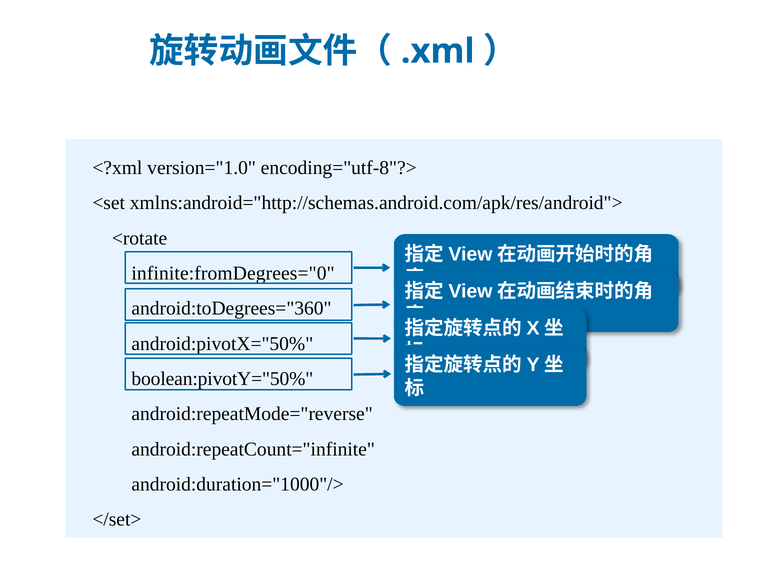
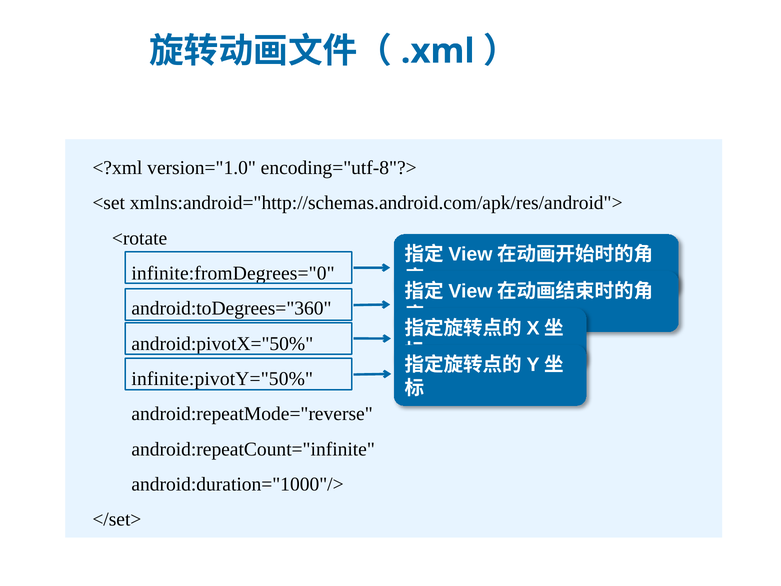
boolean:pivotY="50%: boolean:pivotY="50% -> infinite:pivotY="50% (222, 379)
